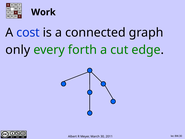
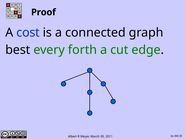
Work: Work -> Proof (43, 12)
only: only -> best (18, 50)
